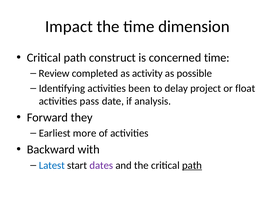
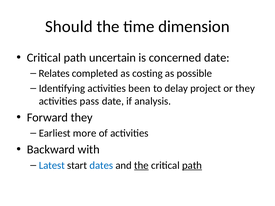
Impact: Impact -> Should (69, 27)
construct: construct -> uncertain (113, 58)
concerned time: time -> date (217, 58)
Review: Review -> Relates (54, 73)
activity: activity -> costing (147, 73)
or float: float -> they (245, 88)
dates colour: purple -> blue (101, 166)
the underline: none -> present (141, 166)
